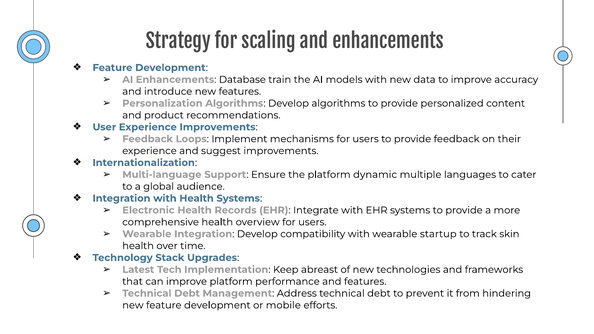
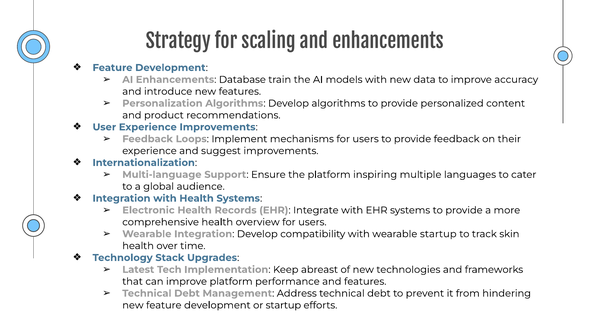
dynamic: dynamic -> inspiring (375, 175)
or mobile: mobile -> startup (283, 305)
